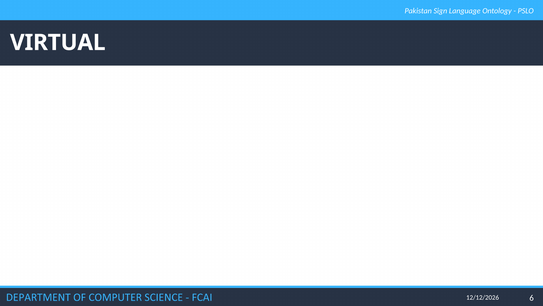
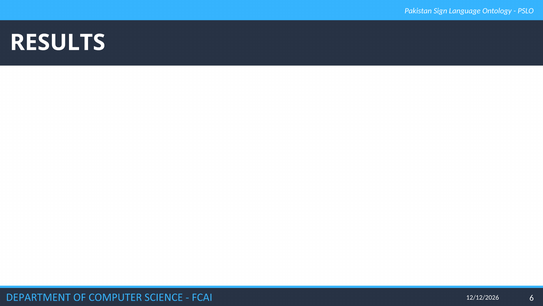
VIRTUAL: VIRTUAL -> RESULTS (58, 42)
